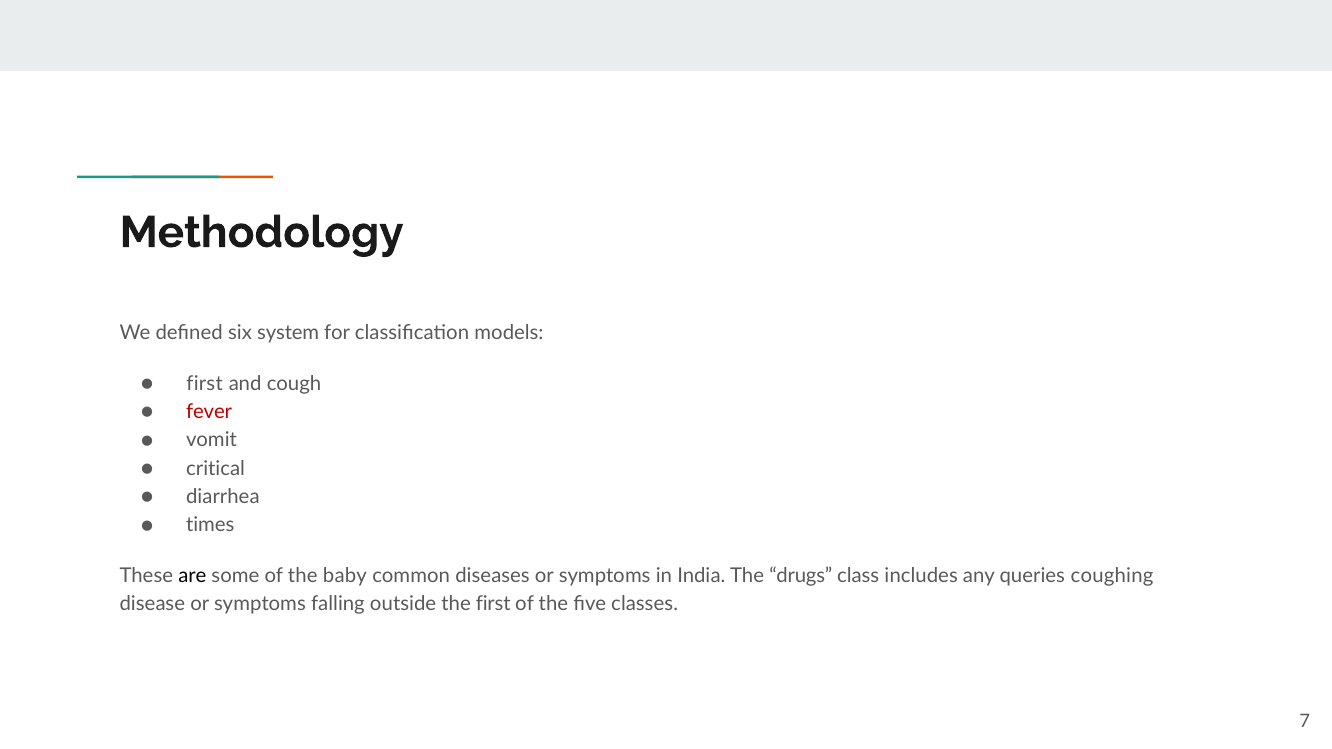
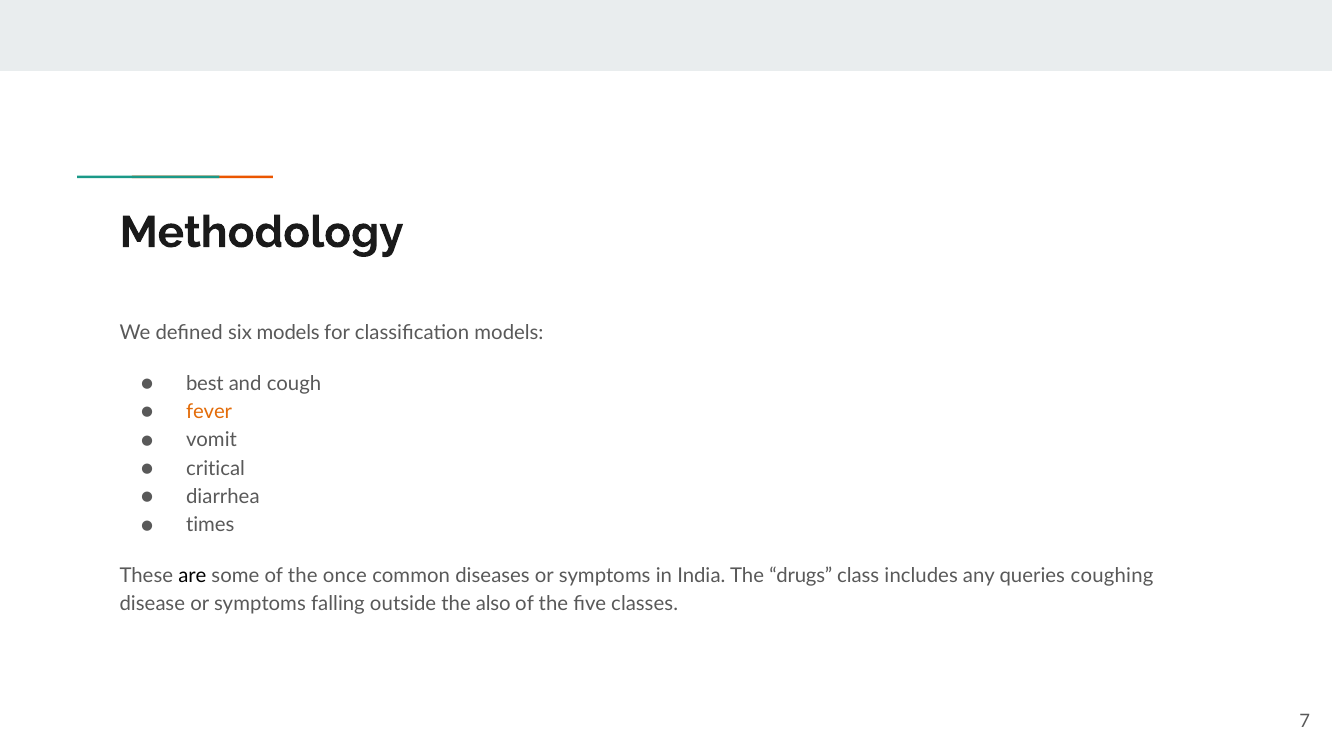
six system: system -> models (288, 333)
first: first -> best (205, 384)
fever colour: red -> orange (209, 412)
baby: baby -> once (345, 576)
the first: first -> also (493, 604)
